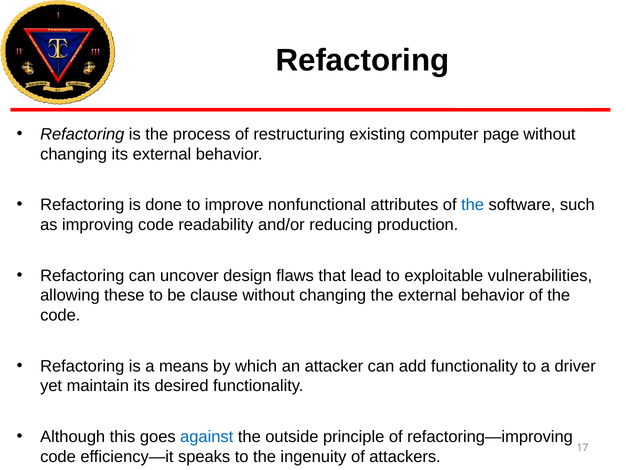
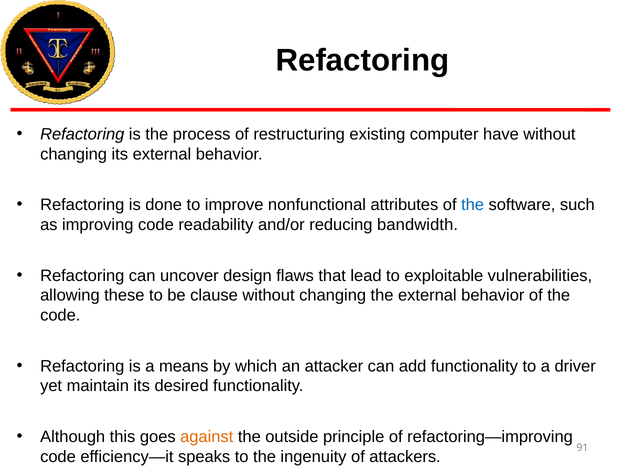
page: page -> have (501, 134)
production: production -> bandwidth (418, 225)
against colour: blue -> orange (207, 436)
17: 17 -> 91 (582, 448)
